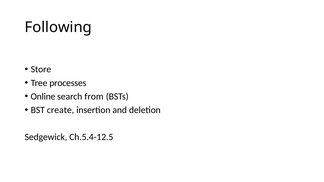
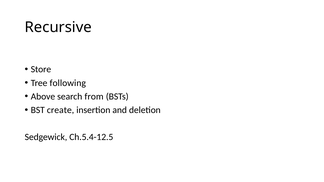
Following: Following -> Recursive (58, 27)
processes: processes -> following (68, 83)
Online: Online -> Above (43, 97)
